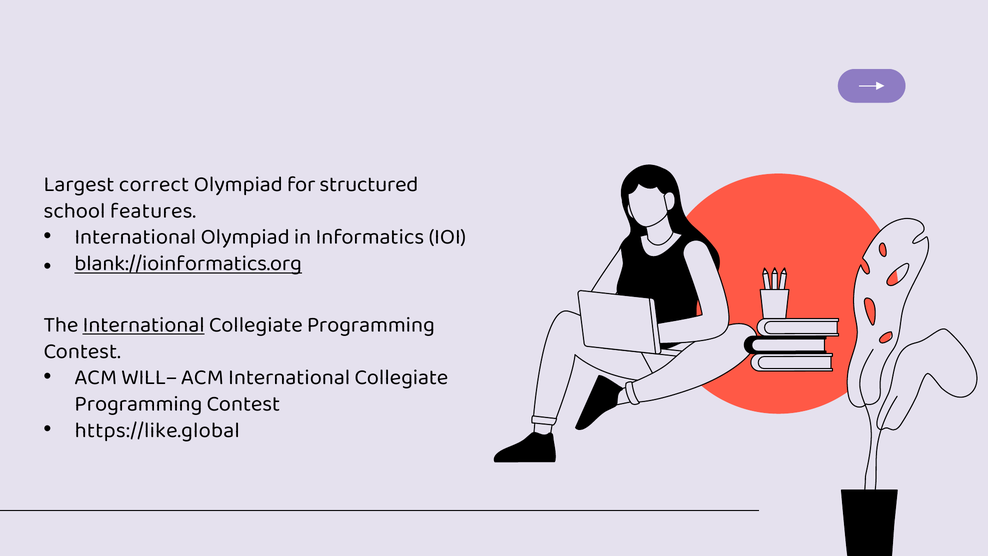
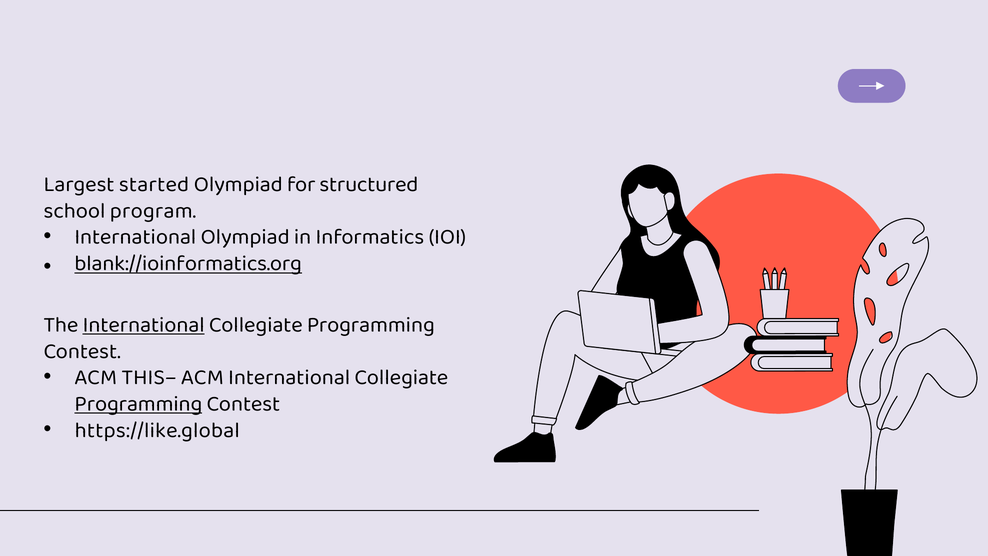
correct: correct -> started (154, 184)
features: features -> program (153, 210)
WILL–: WILL– -> THIS– (149, 377)
Programming underline: none -> present (138, 403)
